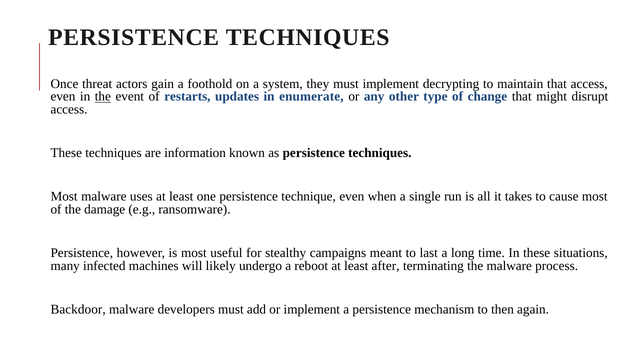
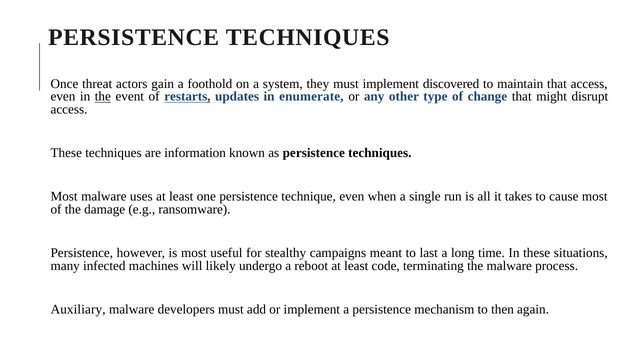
decrypting: decrypting -> discovered (451, 84)
restarts underline: none -> present (187, 96)
after: after -> code (386, 265)
Backdoor: Backdoor -> Auxiliary (78, 309)
